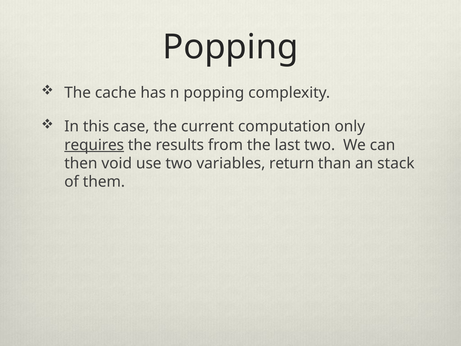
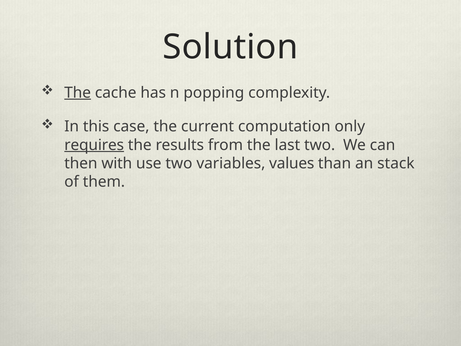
Popping: Popping -> Solution (230, 47)
The underline: none -> present (78, 93)
void: void -> with (117, 163)
return: return -> values (292, 163)
